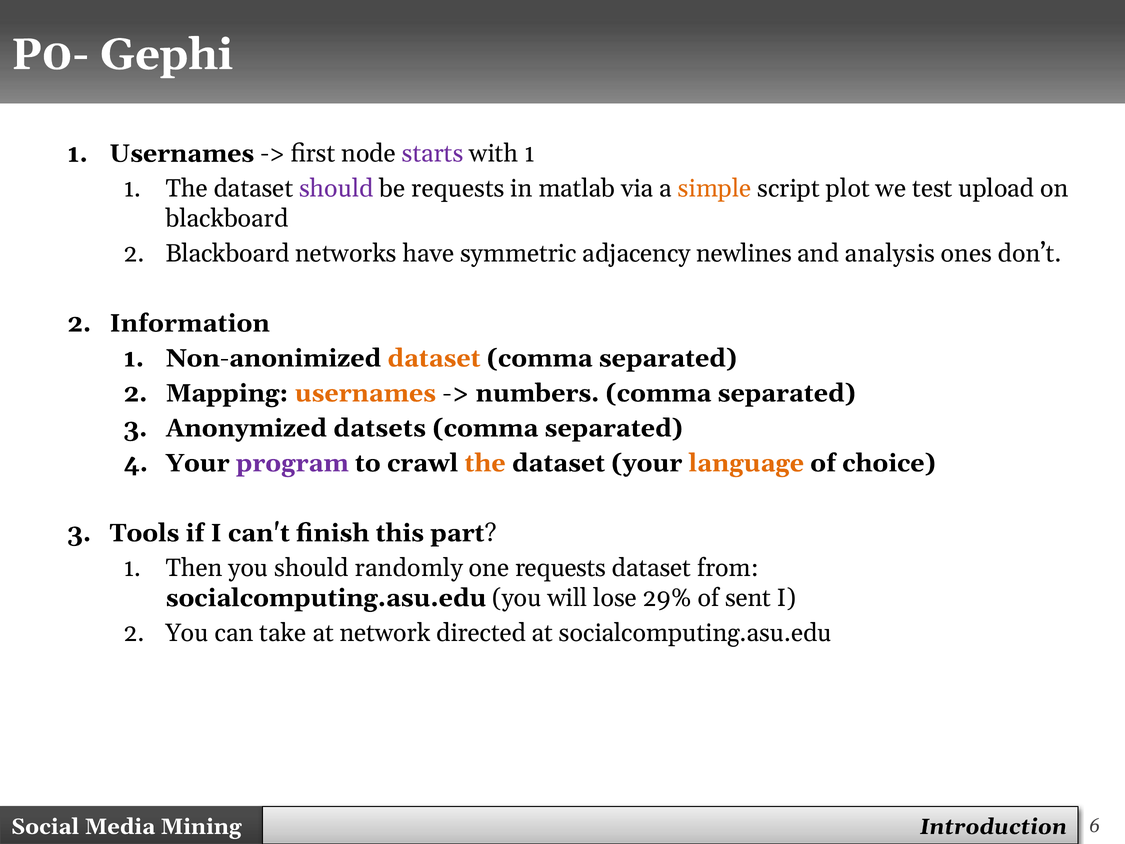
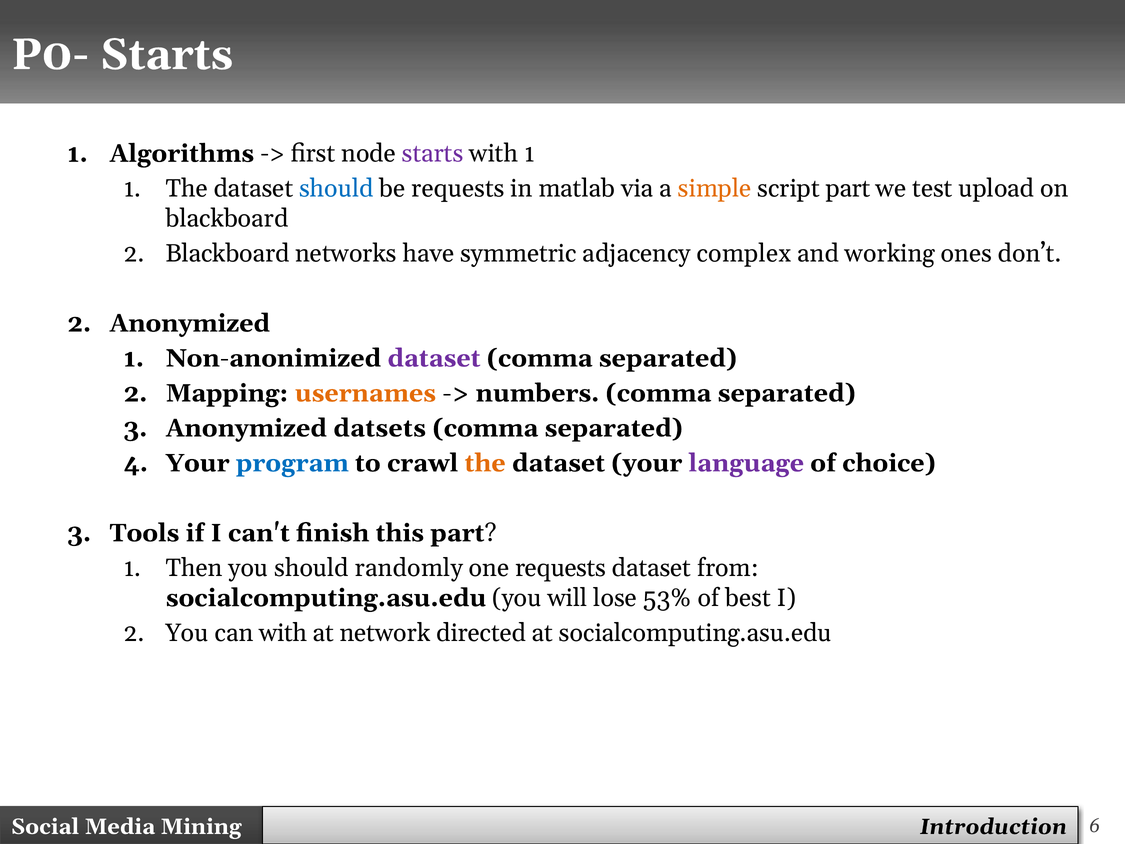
P0- Gephi: Gephi -> Starts (167, 55)
1 Usernames: Usernames -> Algorithms (182, 153)
should colour: purple -> blue (336, 188)
script plot: plot -> part (848, 188)
newlines: newlines -> complex (744, 253)
analysis: analysis -> working (890, 253)
Information: Information -> Anonymized (190, 323)
dataset colour: orange -> purple (434, 358)
program colour: purple -> blue (292, 463)
language colour: orange -> purple (746, 463)
29%: 29% -> 53% (667, 598)
sent: sent -> best (748, 598)
can take: take -> with (283, 633)
